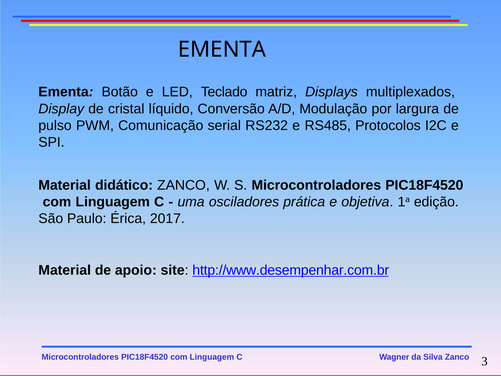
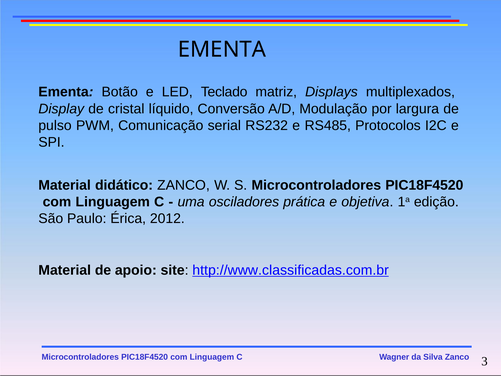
2017: 2017 -> 2012 (167, 218)
http://www.desempenhar.com.br: http://www.desempenhar.com.br -> http://www.classificadas.com.br (291, 270)
